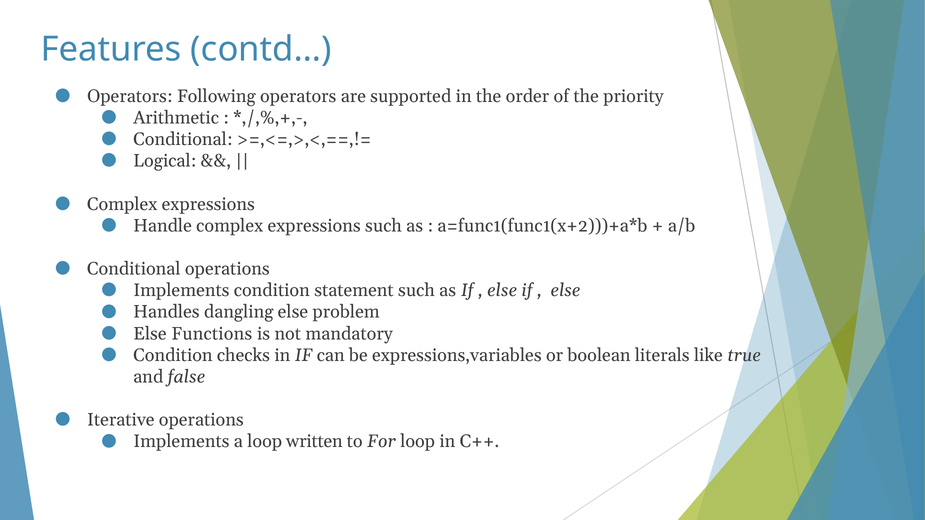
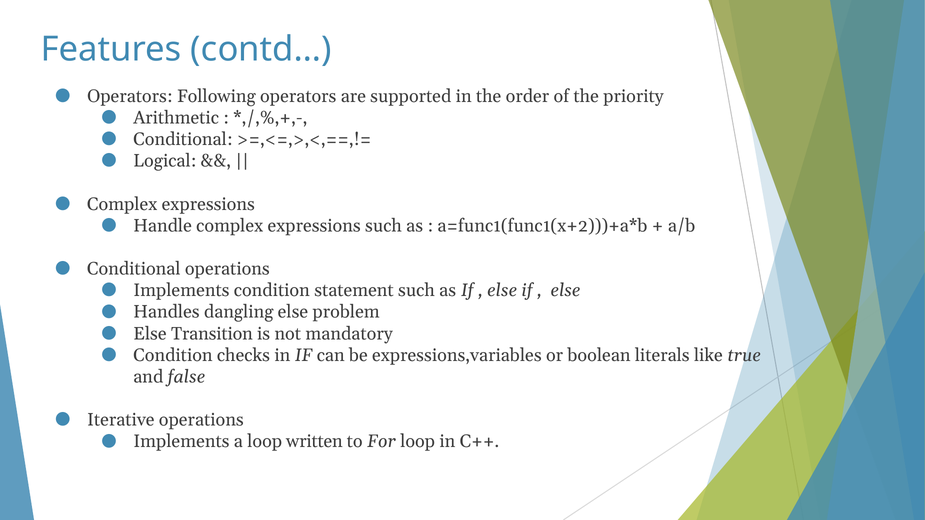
Functions: Functions -> Transition (212, 334)
